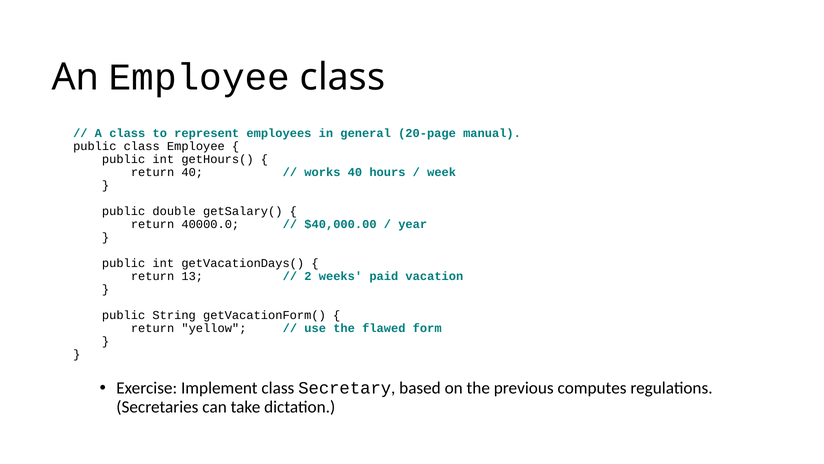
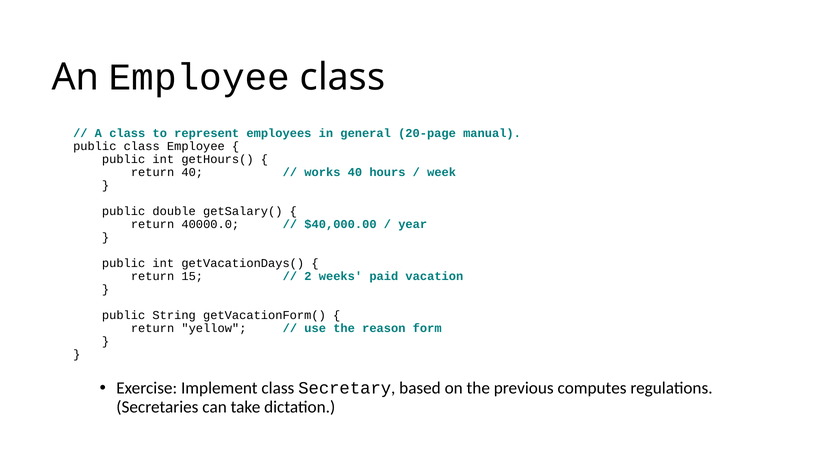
13: 13 -> 15 (192, 276)
flawed: flawed -> reason (384, 328)
